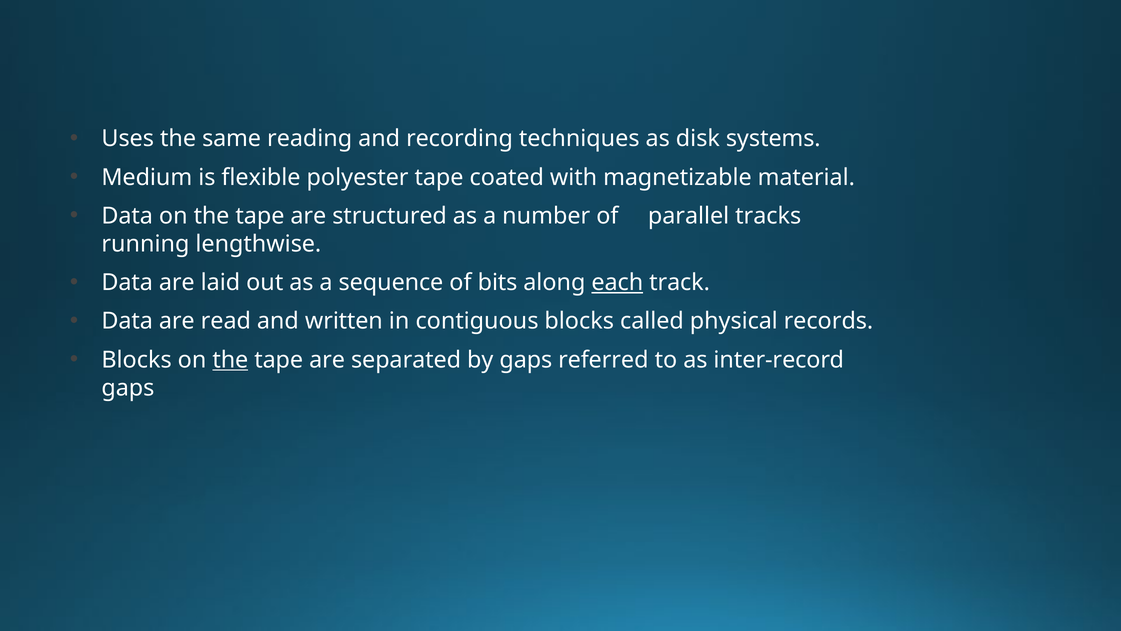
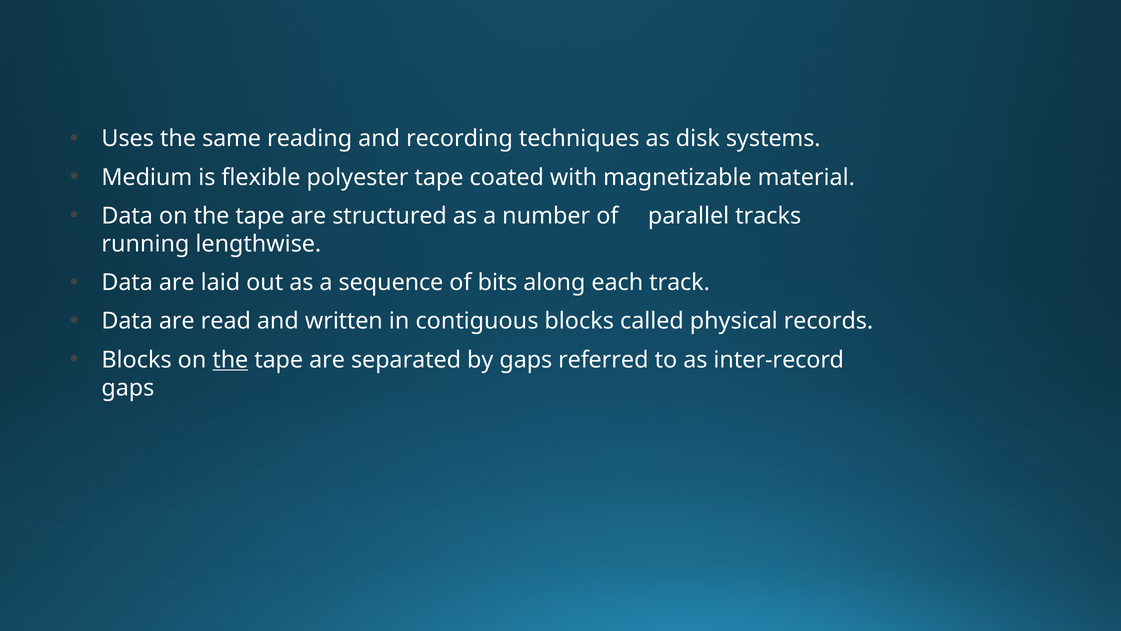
each underline: present -> none (617, 282)
